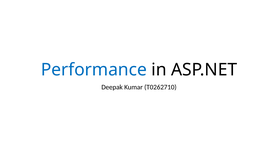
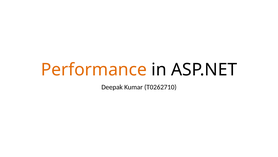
Performance colour: blue -> orange (94, 69)
